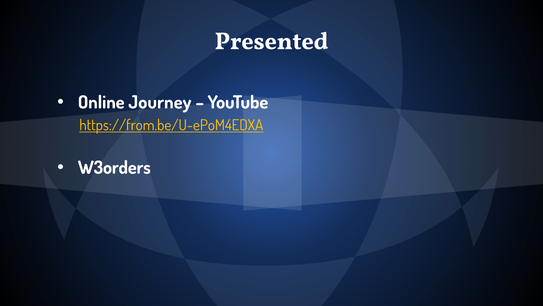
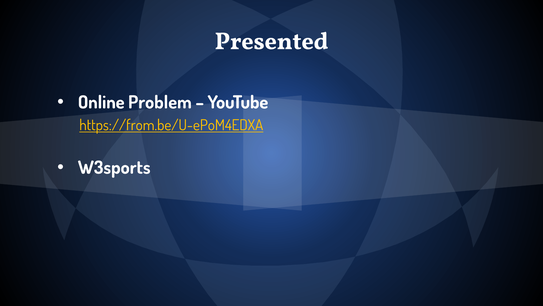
Journey: Journey -> Problem (160, 102)
W3orders: W3orders -> W3sports (114, 167)
